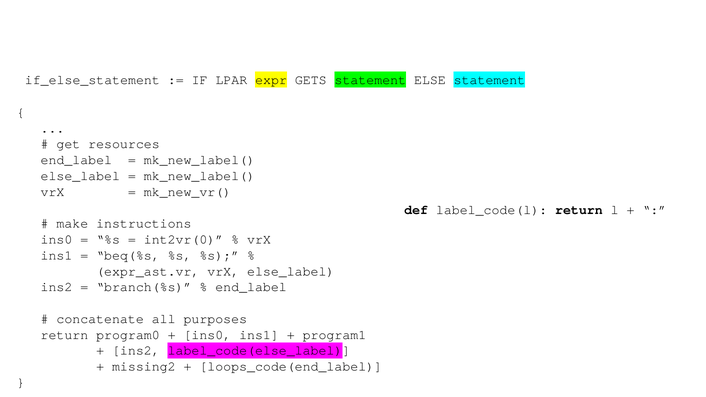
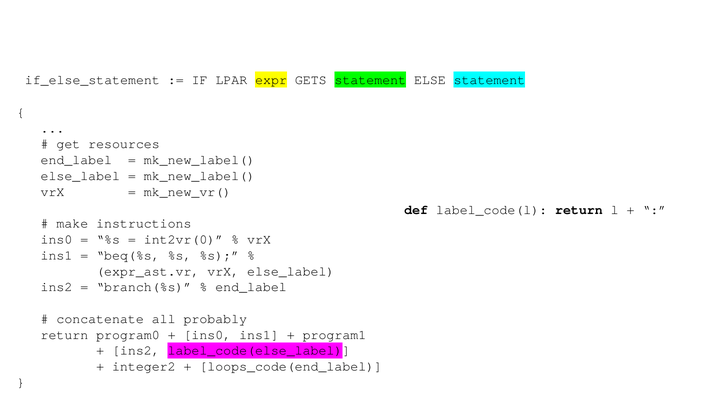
purposes: purposes -> probably (215, 319)
missing2: missing2 -> integer2 (144, 367)
